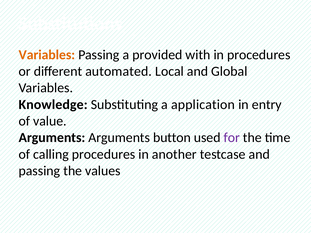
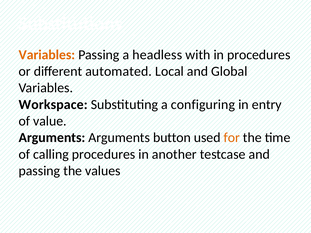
provided: provided -> headless (157, 55)
Knowledge: Knowledge -> Workspace (53, 105)
application: application -> configuring (203, 105)
for colour: purple -> orange (232, 138)
